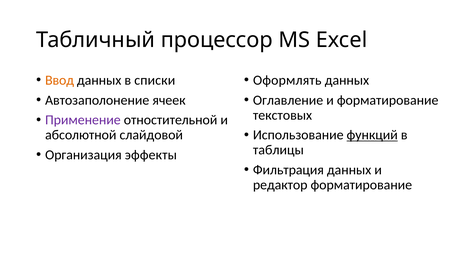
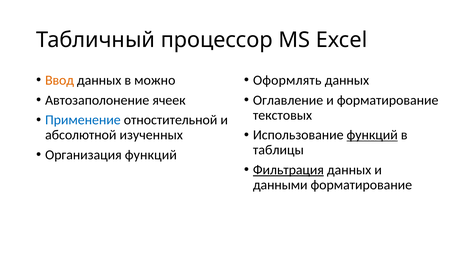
списки: списки -> можно (155, 80)
Применение colour: purple -> blue (83, 120)
слайдовой: слайдовой -> изученных (151, 135)
Организация эффекты: эффекты -> функций (151, 155)
Фильтрация underline: none -> present (288, 170)
редактор: редактор -> данными (280, 185)
